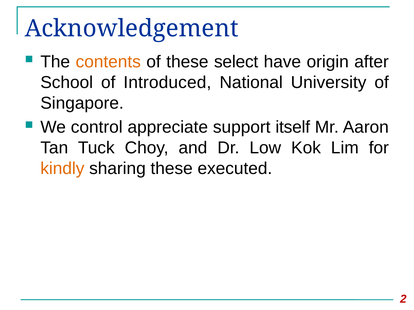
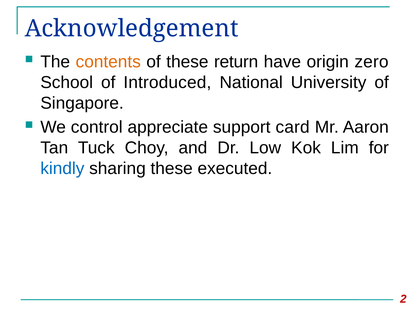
select: select -> return (236, 62)
after: after -> zero (371, 62)
itself: itself -> card (293, 127)
kindly colour: orange -> blue (62, 169)
